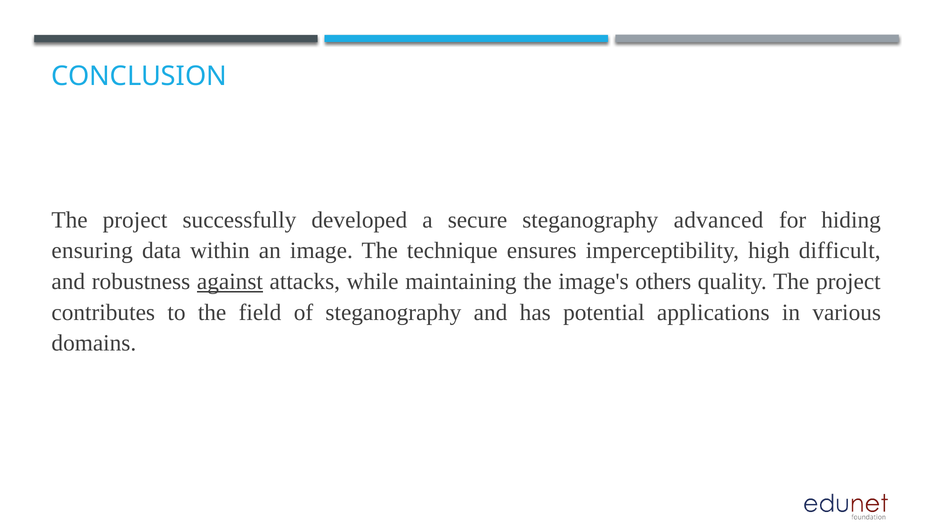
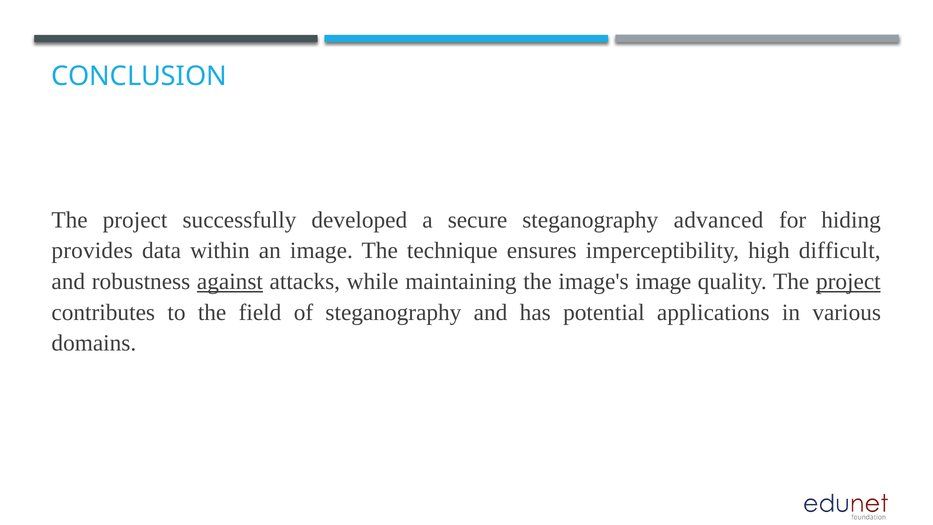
ensuring: ensuring -> provides (92, 251)
image's others: others -> image (663, 281)
project underline: none -> present (848, 281)
